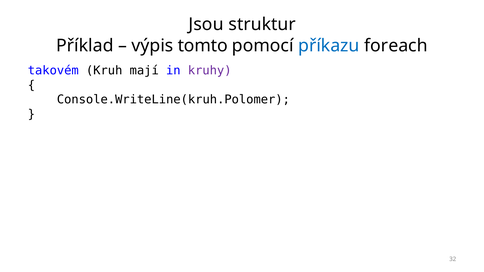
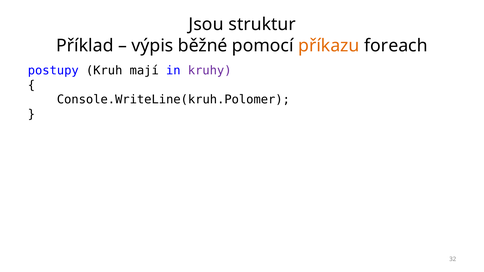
tomto: tomto -> běžné (203, 46)
příkazu colour: blue -> orange (329, 46)
takovém: takovém -> postupy (53, 71)
